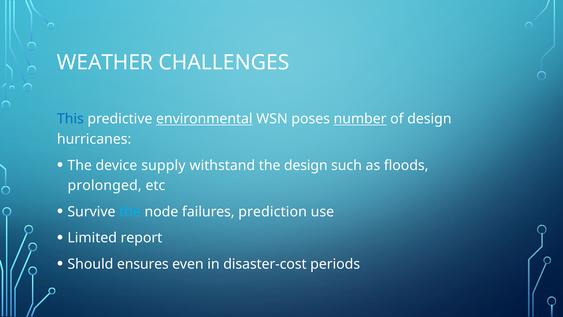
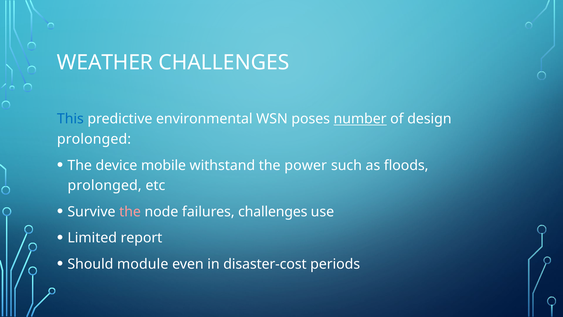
environmental underline: present -> none (204, 119)
hurricanes: hurricanes -> prolonged (94, 139)
supply: supply -> mobile (164, 165)
the design: design -> power (306, 165)
the colour: light blue -> pink (130, 212)
failures prediction: prediction -> challenges (273, 212)
ensures: ensures -> module (143, 264)
